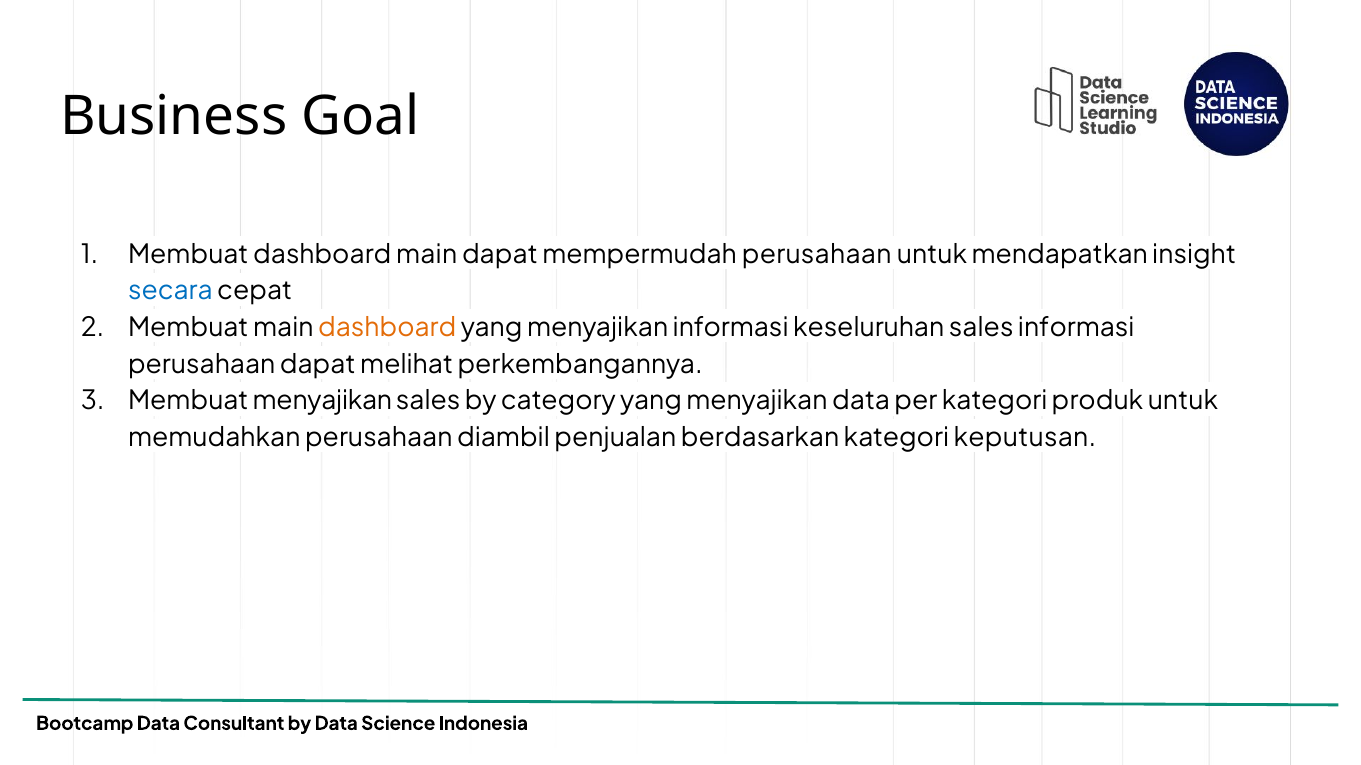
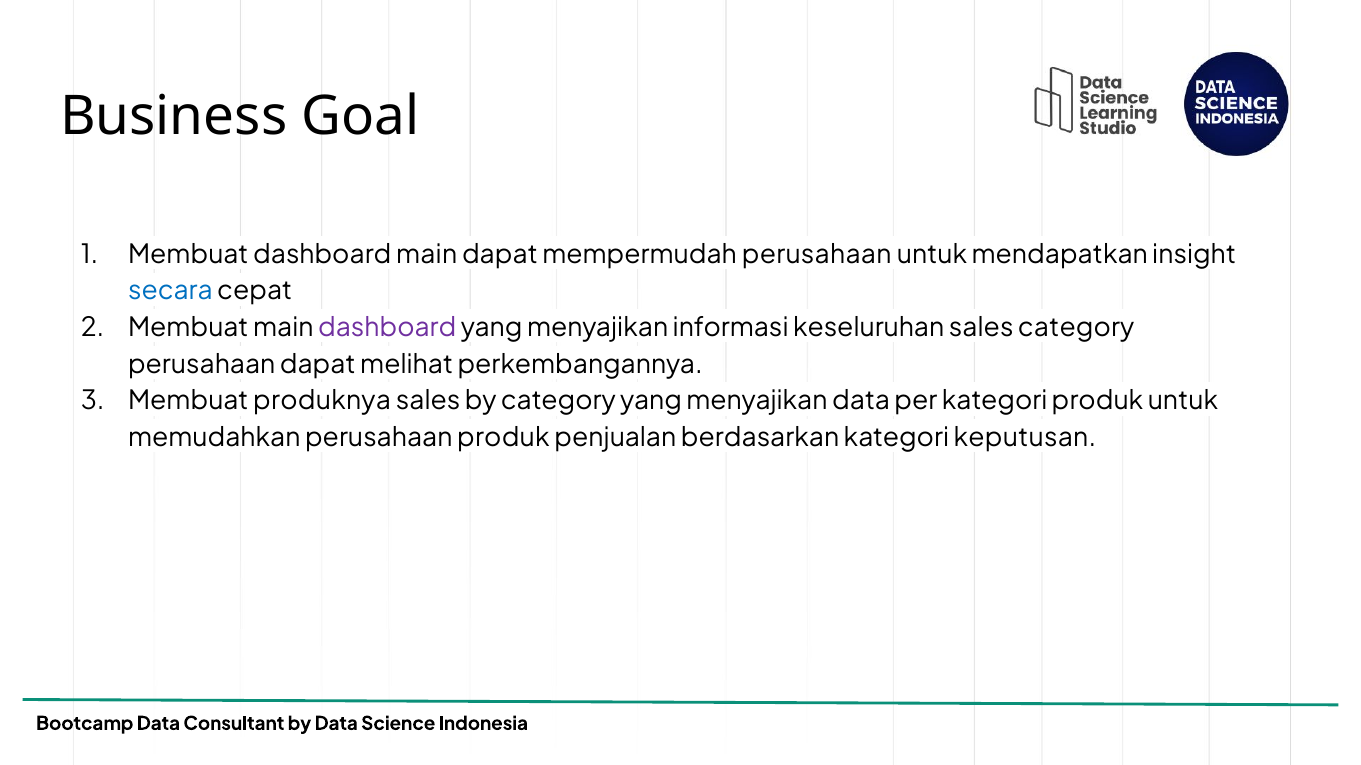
dashboard colour: orange -> purple (387, 328)
sales informasi: informasi -> category (1076, 328)
Membuat menyajikan: menyajikan -> produknya (322, 401)
perusahaan diambil: diambil -> produk (503, 438)
